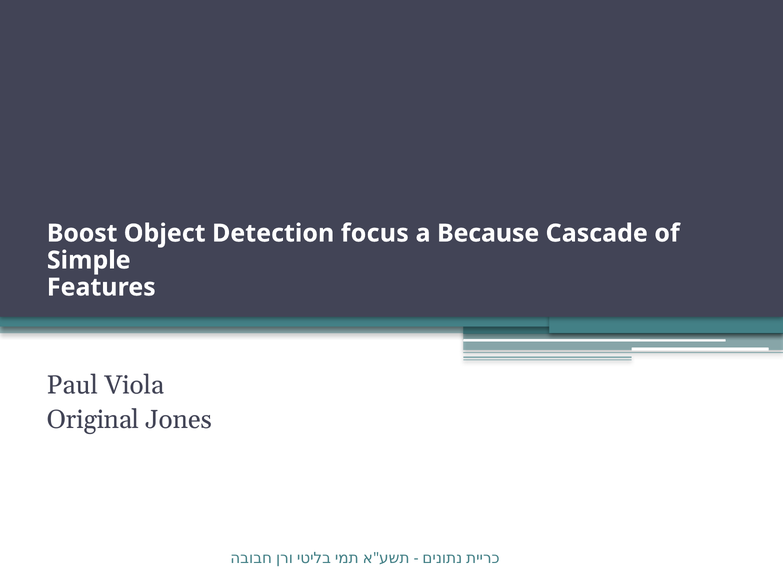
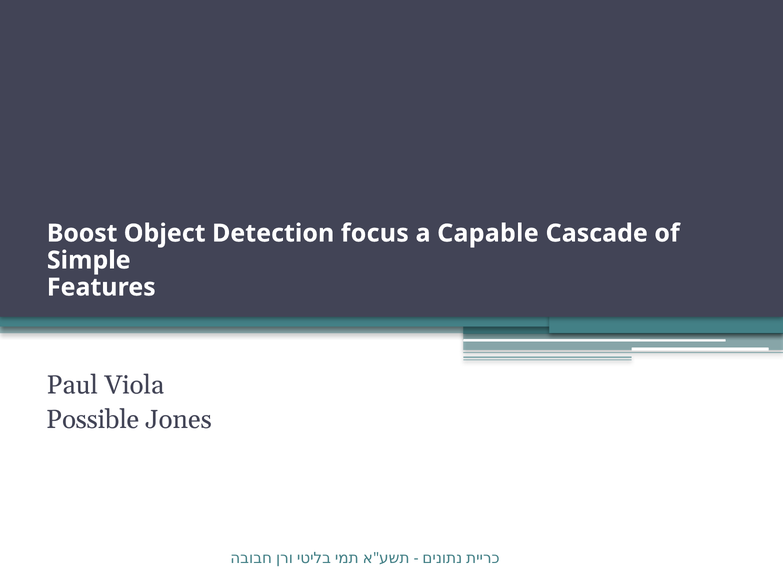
Because: Because -> Capable (488, 233)
Original: Original -> Possible (93, 420)
